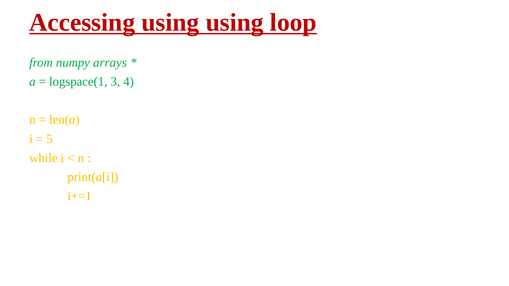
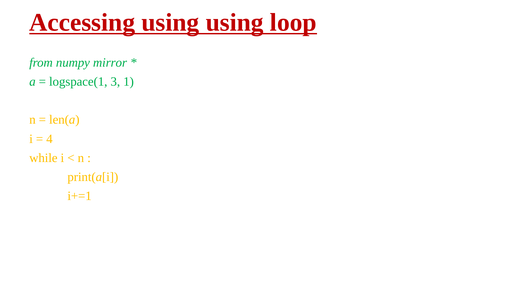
arrays: arrays -> mirror (110, 63)
4: 4 -> 1 (129, 82)
5: 5 -> 4 (49, 139)
